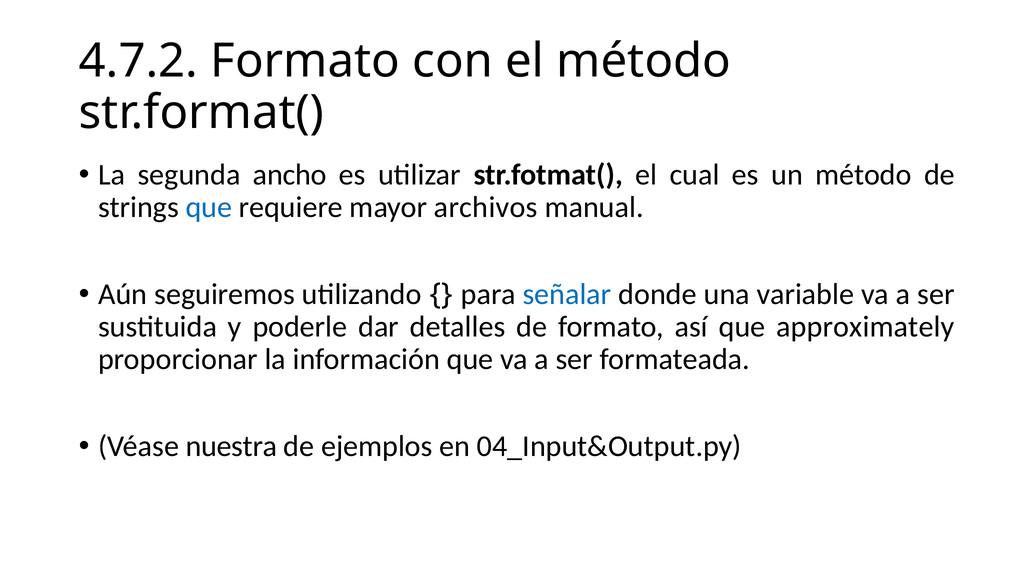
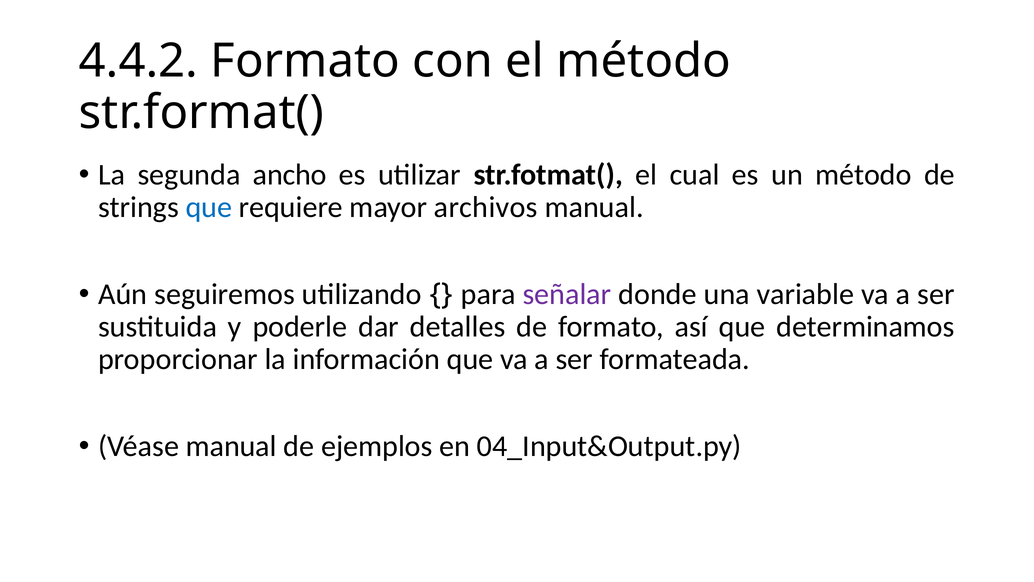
4.7.2: 4.7.2 -> 4.4.2 (138, 61)
señalar colour: blue -> purple (567, 294)
approximately: approximately -> determinamos (865, 327)
Véase nuestra: nuestra -> manual (231, 446)
